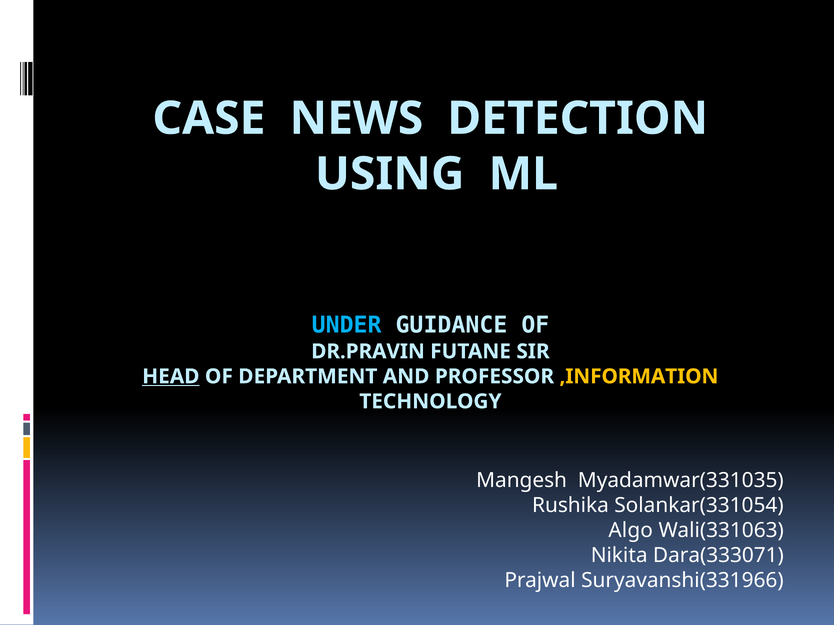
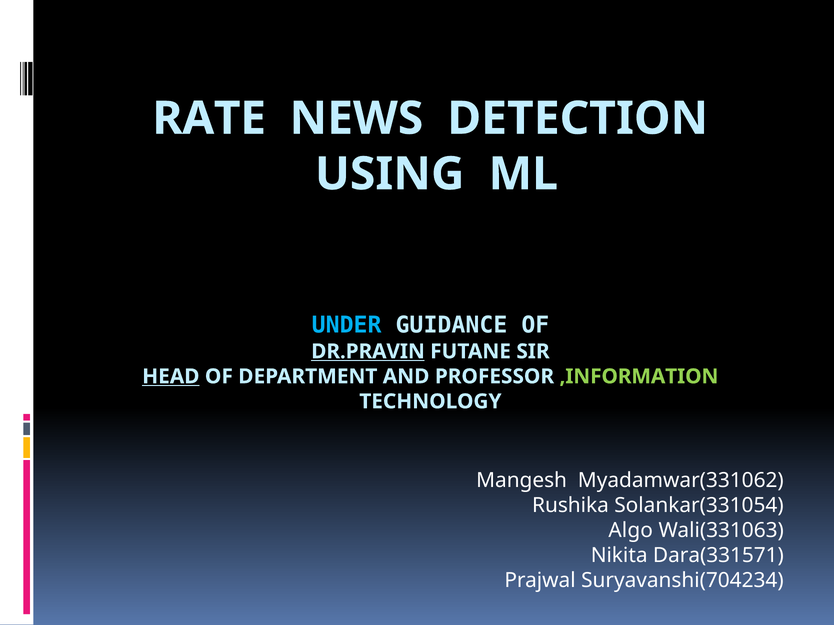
CASE: CASE -> RATE (209, 119)
DR.PRAVIN underline: none -> present (368, 352)
,INFORMATION colour: yellow -> light green (639, 377)
Myadamwar(331035: Myadamwar(331035 -> Myadamwar(331062 (681, 481)
Dara(333071: Dara(333071 -> Dara(331571 (718, 556)
Suryavanshi(331966: Suryavanshi(331966 -> Suryavanshi(704234 (682, 581)
